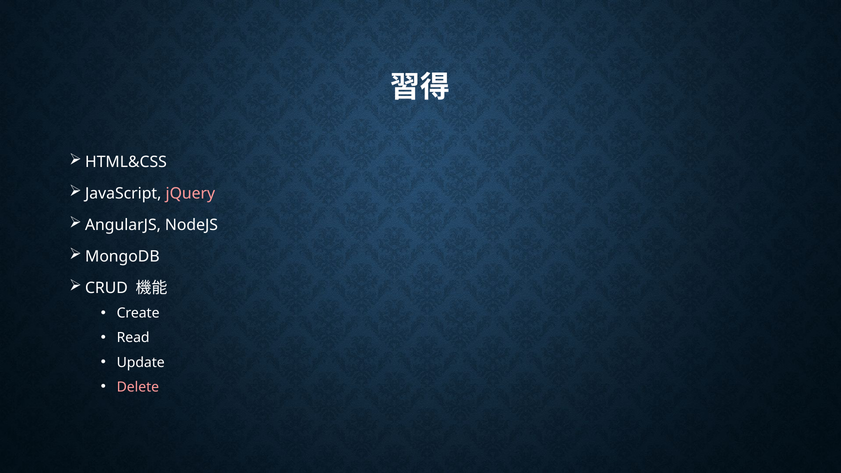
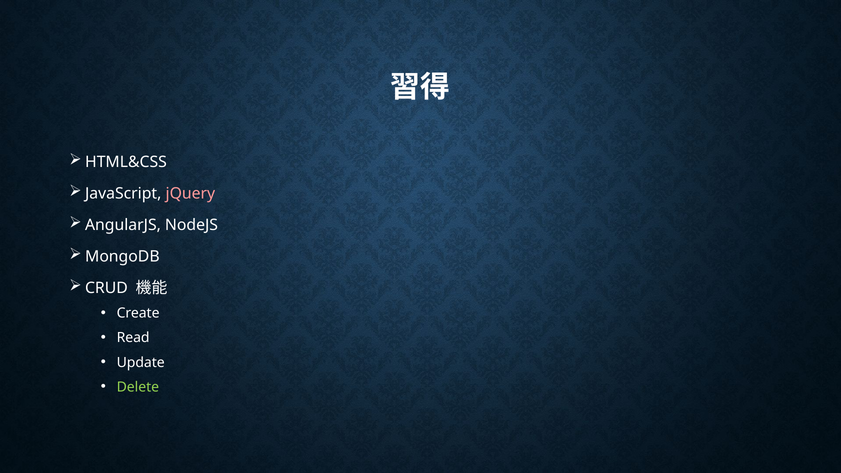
Delete colour: pink -> light green (138, 387)
